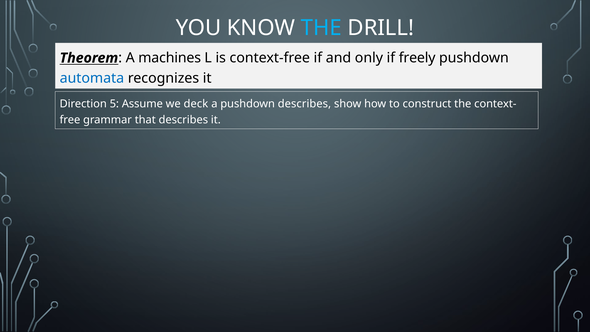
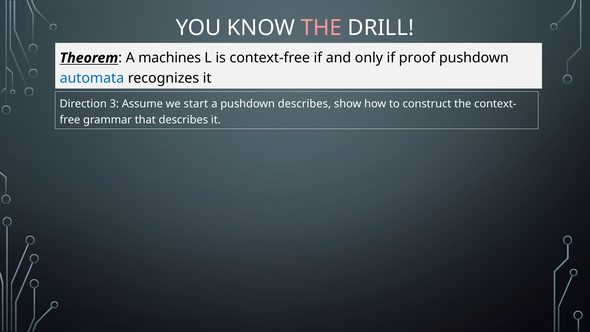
THE colour: light blue -> pink (321, 28)
freely: freely -> proof (417, 58)
5: 5 -> 3 (114, 104)
deck: deck -> start (196, 104)
